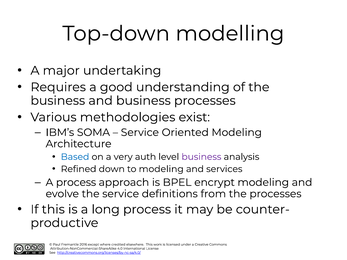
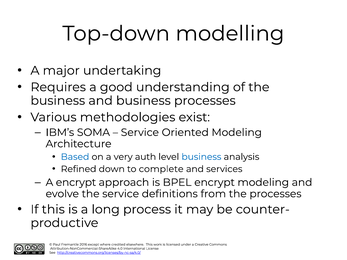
business colour: purple -> blue (201, 157)
to modeling: modeling -> complete (161, 169)
A process: process -> encrypt (76, 183)
